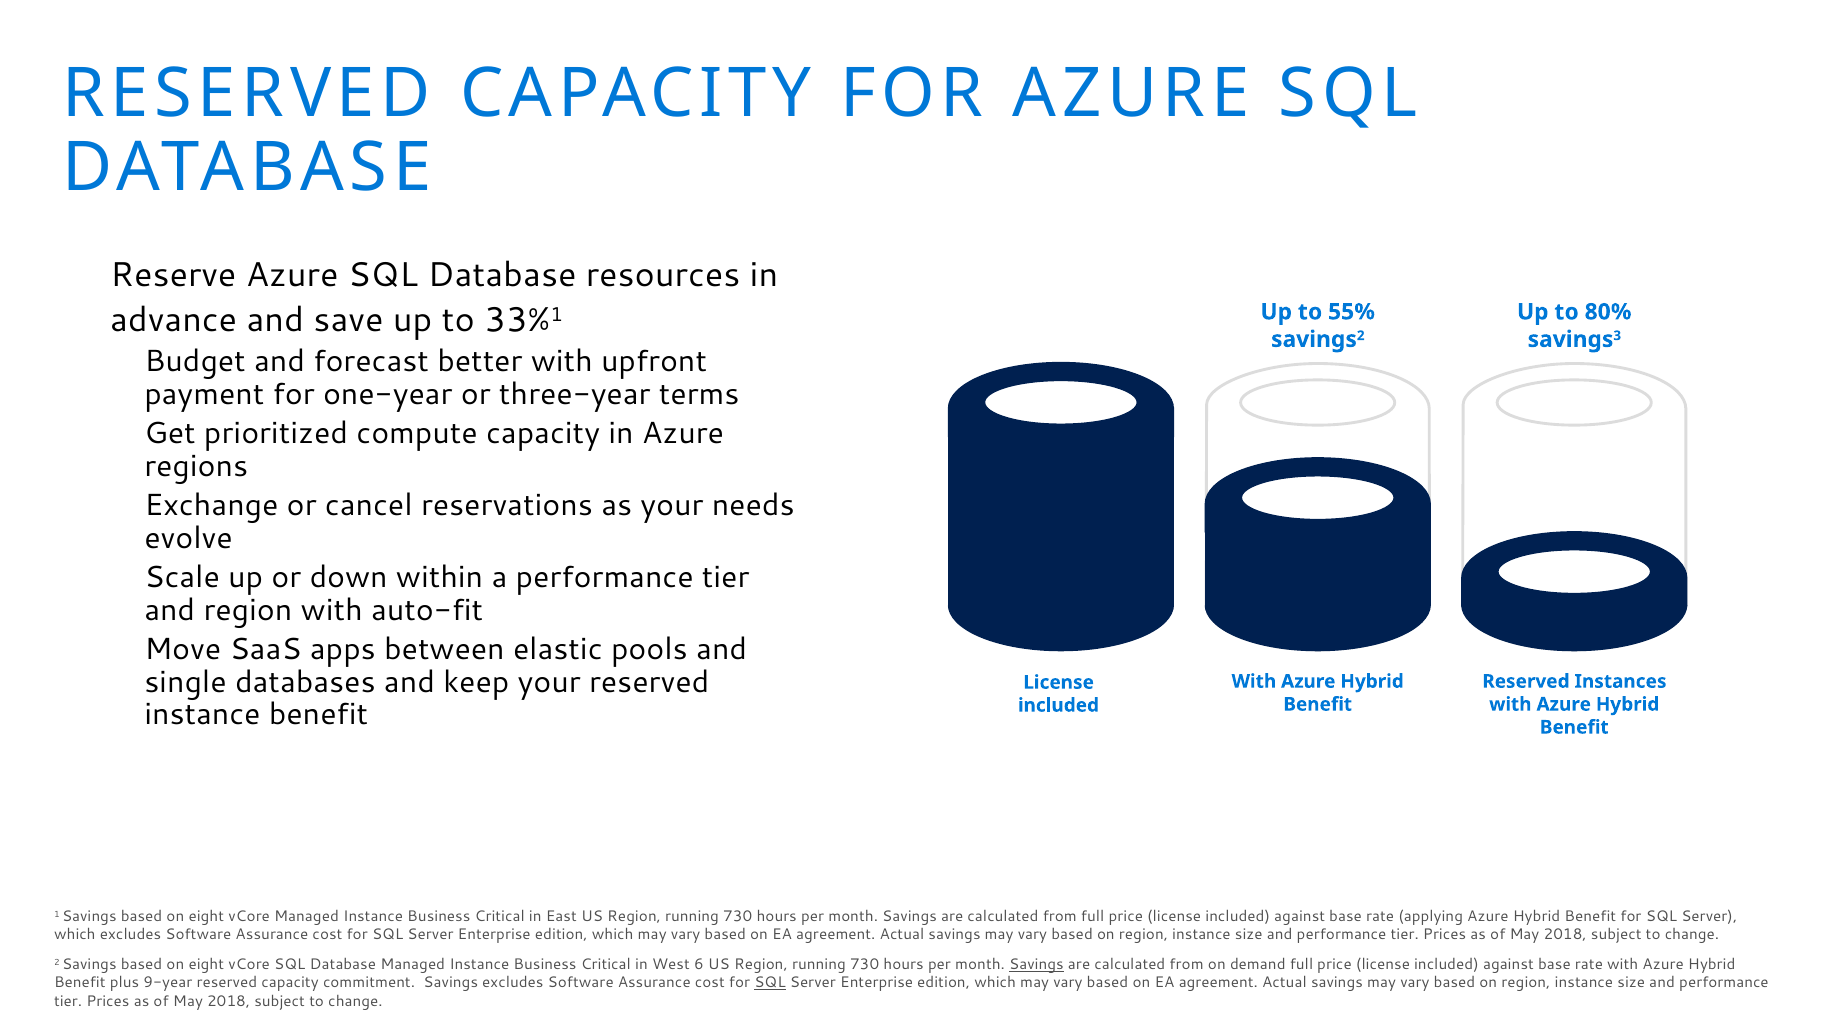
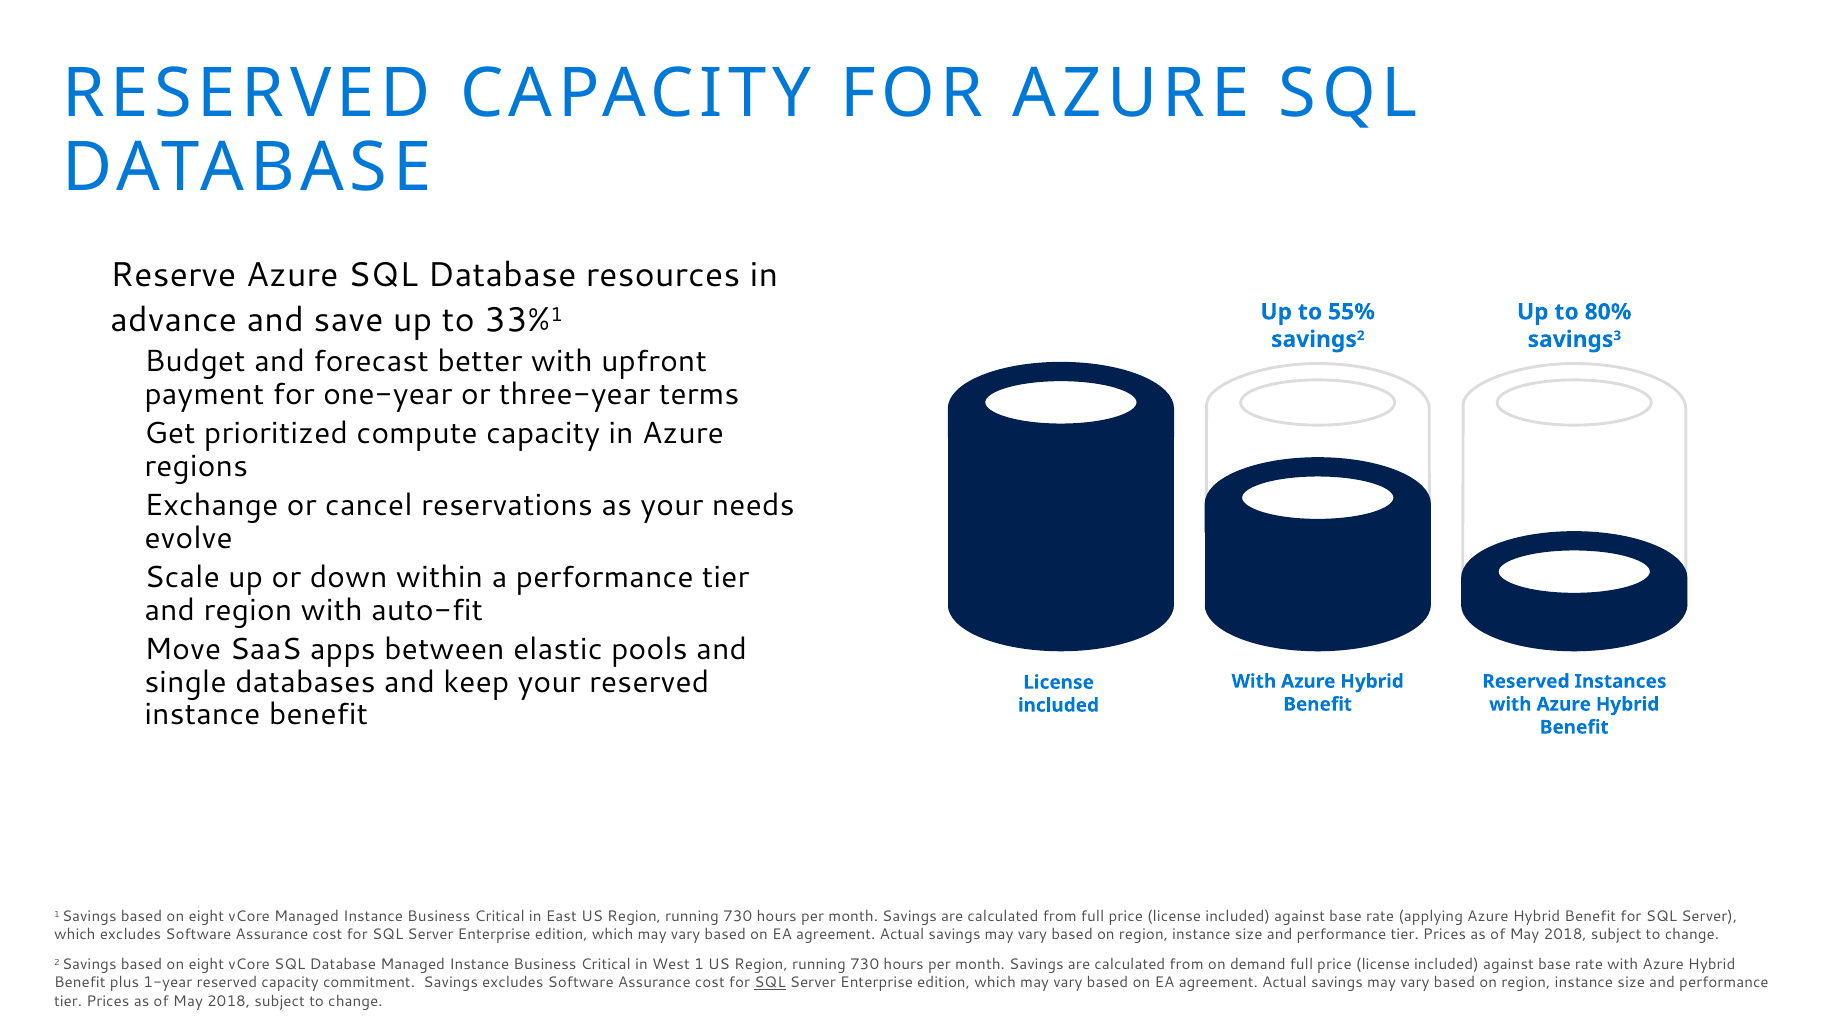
West 6: 6 -> 1 (699, 965)
Savings underline: present -> none (1036, 965)
9-year: 9-year -> 1-year (168, 983)
